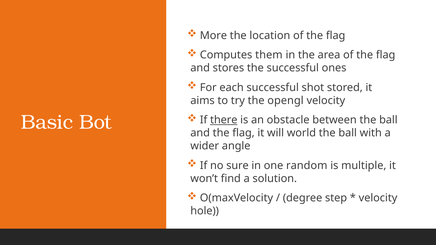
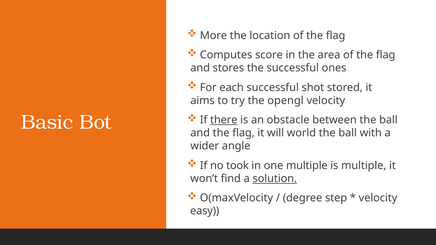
them: them -> score (269, 55)
sure: sure -> took (238, 166)
one random: random -> multiple (307, 166)
solution underline: none -> present (275, 179)
hole: hole -> easy (205, 211)
